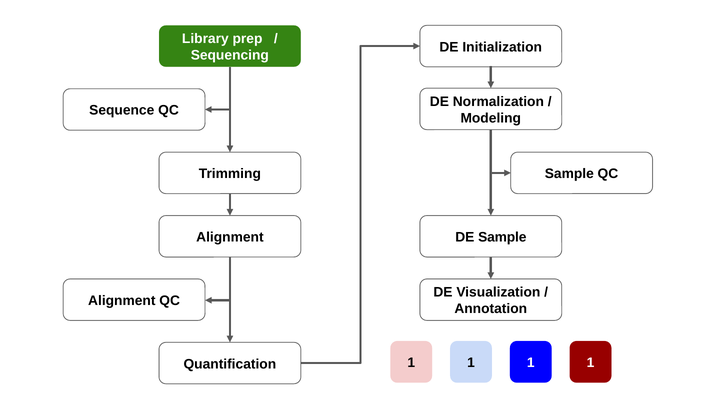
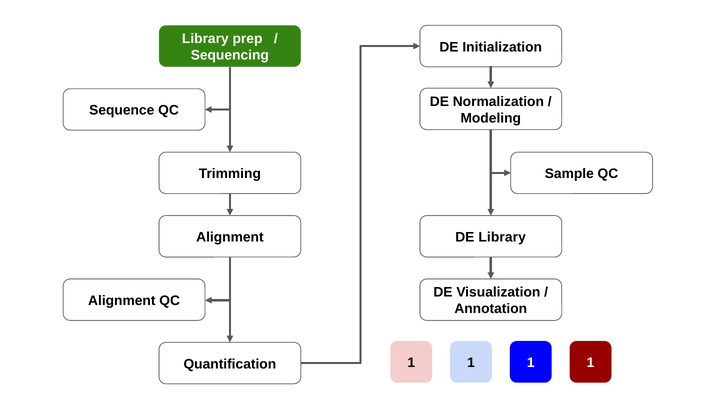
DE Sample: Sample -> Library (502, 237)
